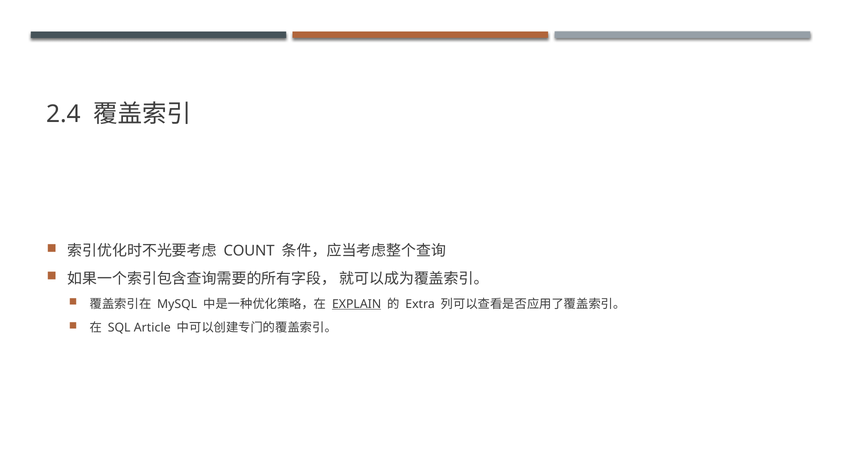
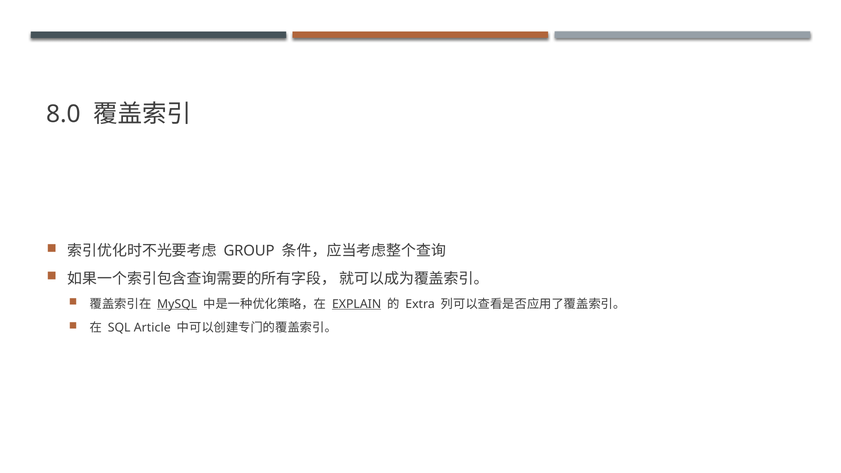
2.4: 2.4 -> 8.0 (64, 114)
COUNT: COUNT -> GROUP (249, 251)
MySQL underline: none -> present (177, 304)
